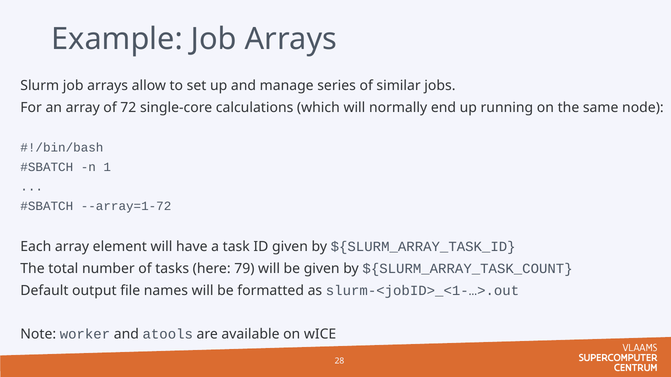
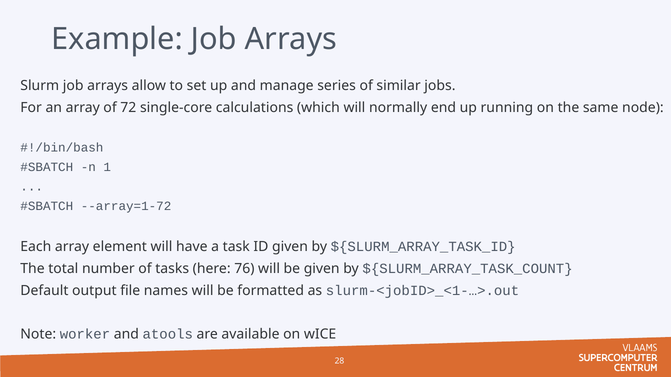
79: 79 -> 76 (244, 269)
